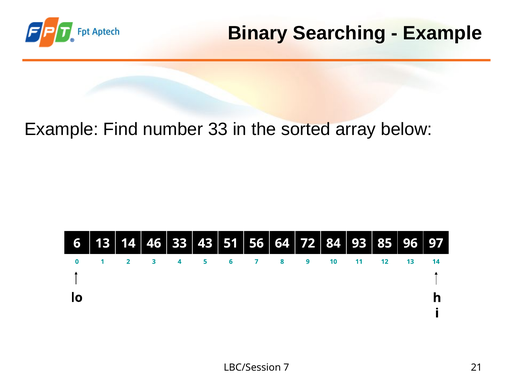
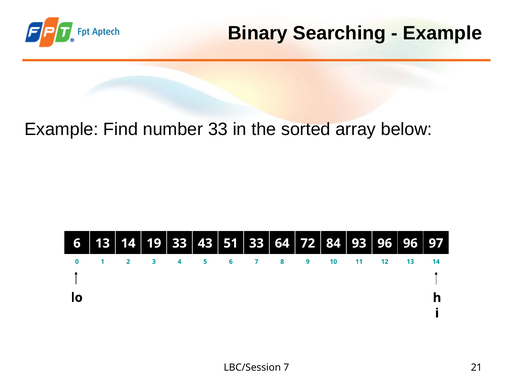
46: 46 -> 19 (154, 243)
43 56: 56 -> 33 (256, 243)
93 85: 85 -> 96 (385, 243)
